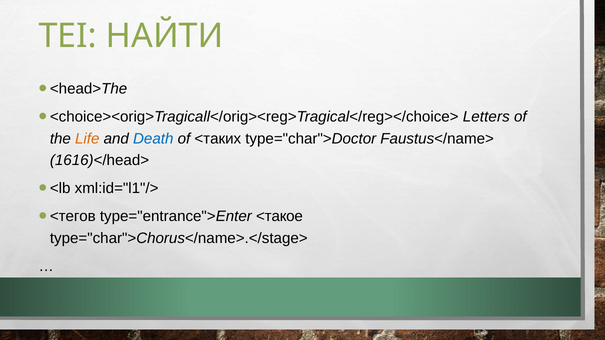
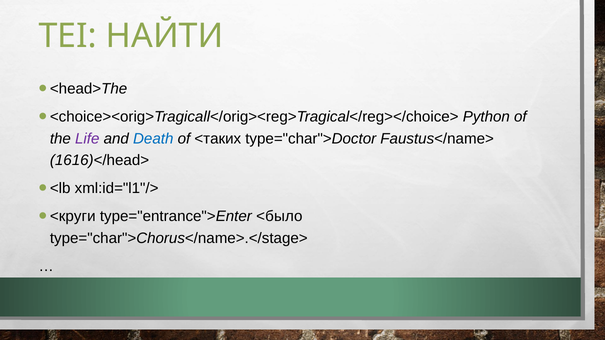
Letters: Letters -> Python (486, 117)
Life colour: orange -> purple (87, 139)
<тегов: <тегов -> <круги (73, 217)
<такое: <такое -> <было (279, 217)
